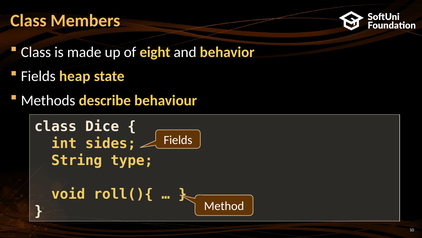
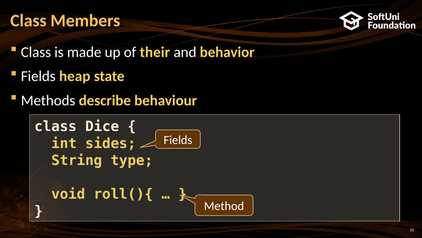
eight: eight -> their (155, 52)
